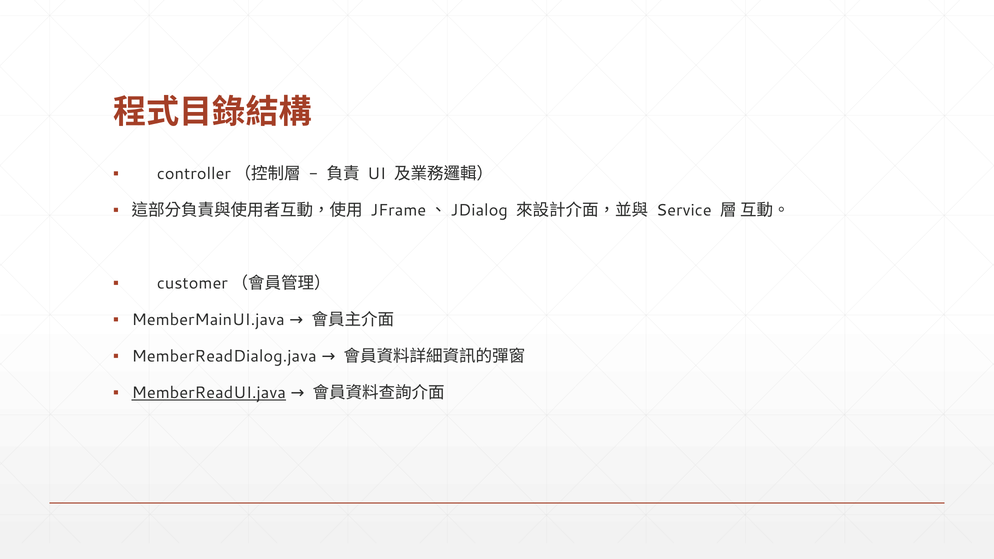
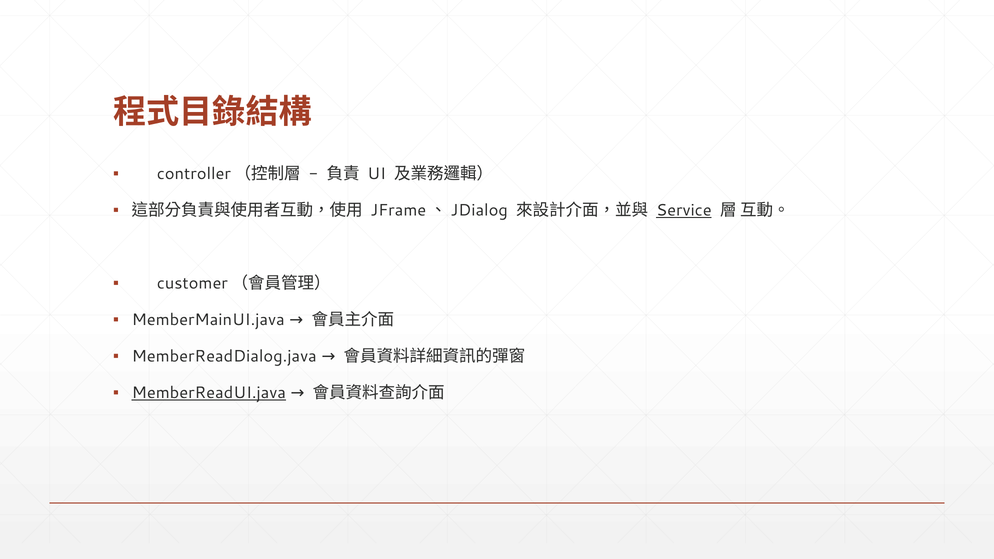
Service underline: none -> present (684, 211)
